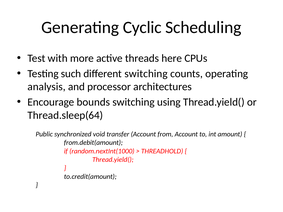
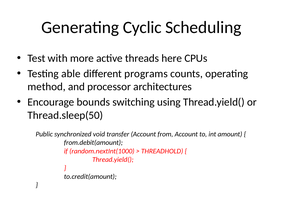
such: such -> able (71, 74)
different switching: switching -> programs (146, 74)
analysis: analysis -> method (47, 87)
Thread.sleep(64: Thread.sleep(64 -> Thread.sleep(50 (65, 115)
